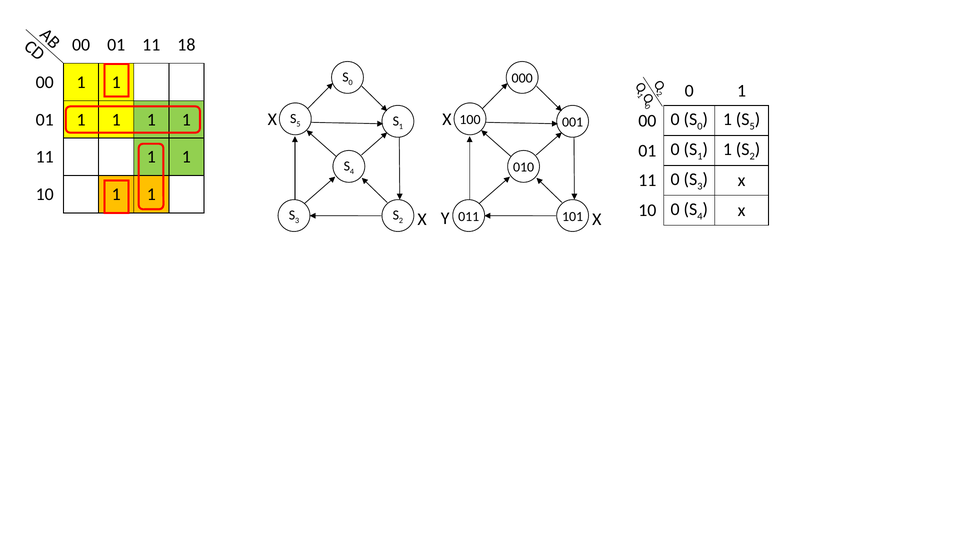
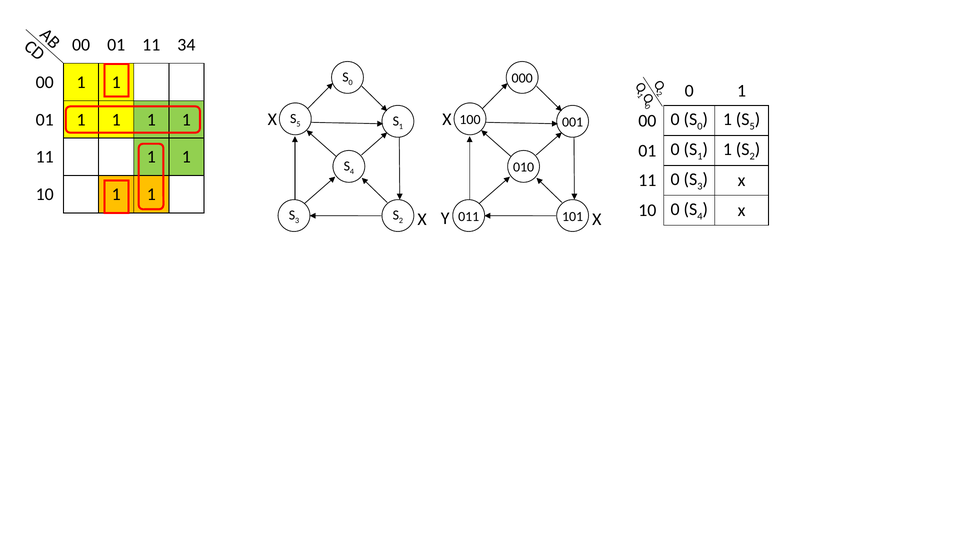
18: 18 -> 34 (186, 45)
